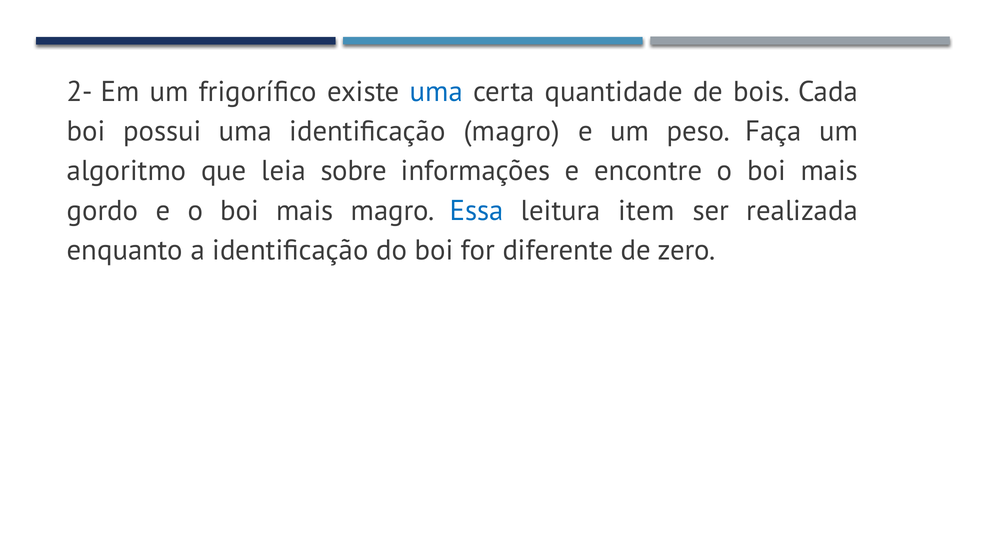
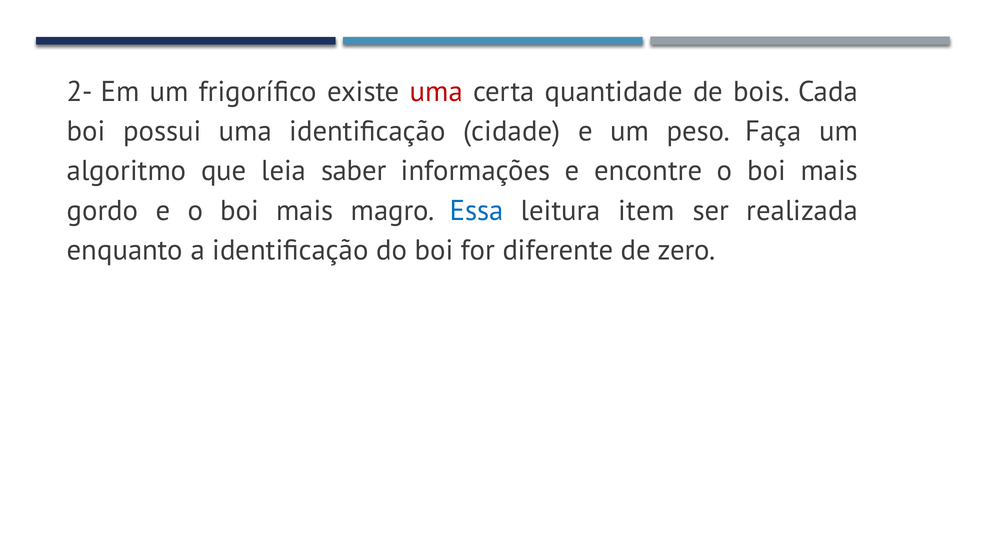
uma colour: blue -> red (436, 92)
identificação magro: magro -> cidade (512, 132)
sobre: sobre -> saber (354, 171)
